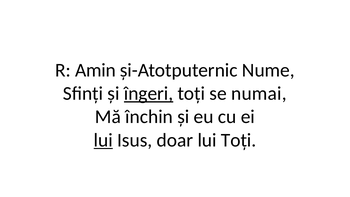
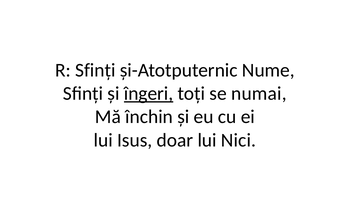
R Amin: Amin -> Sfinți (95, 70)
lui underline: present -> none (103, 140)
lui Toți: Toți -> Nici (239, 140)
